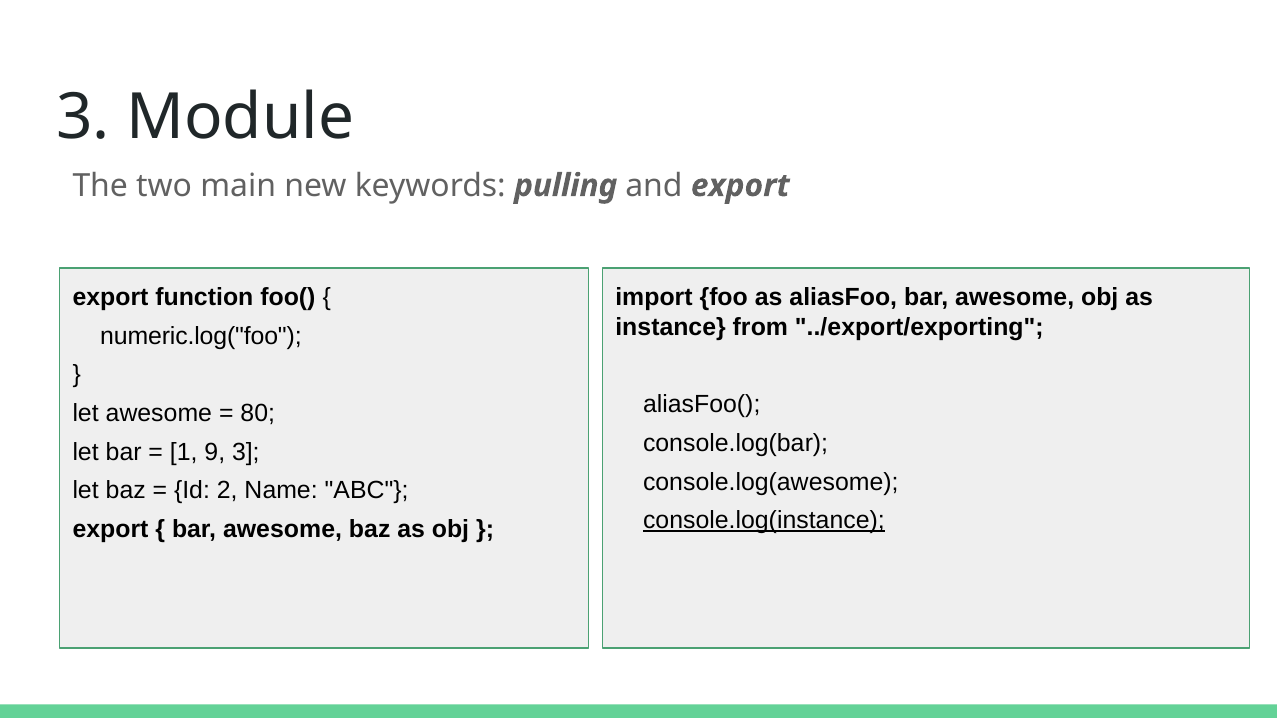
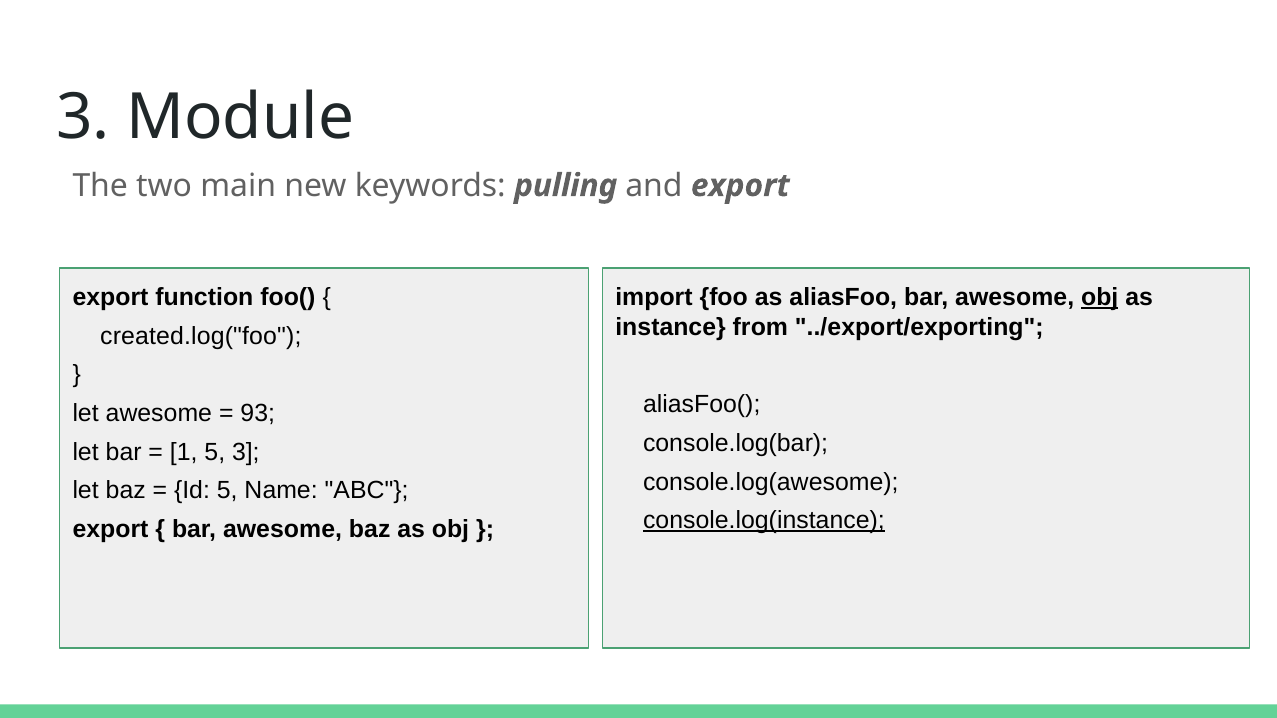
obj underline: none -> present (1100, 298)
numeric.log("foo: numeric.log("foo -> created.log("foo (201, 336)
80: 80 -> 93 (258, 414)
1 9: 9 -> 5 (215, 452)
Id 2: 2 -> 5 (227, 491)
